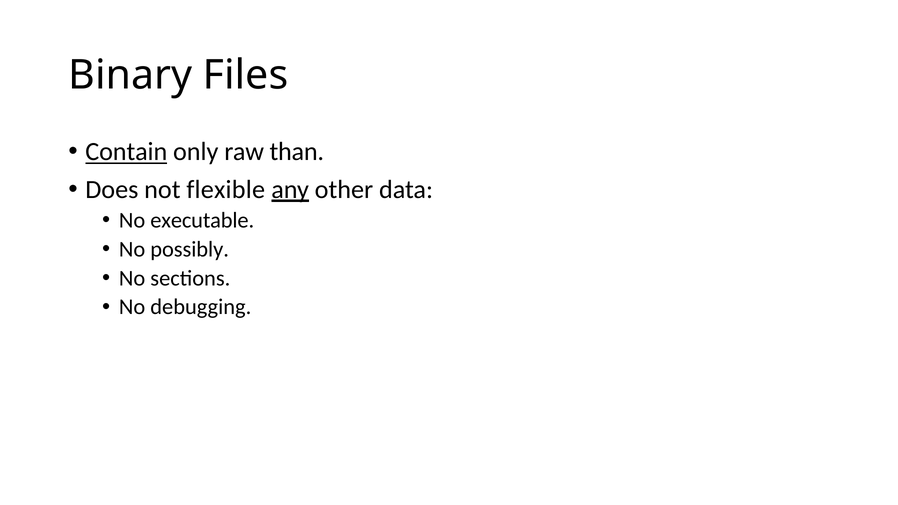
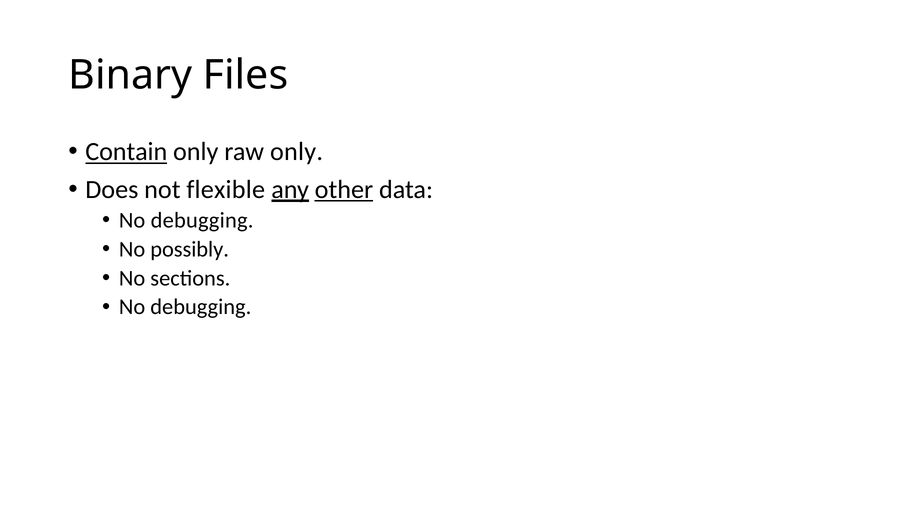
raw than: than -> only (297, 152)
other underline: none -> present (344, 189)
executable: executable -> debugging (202, 220)
